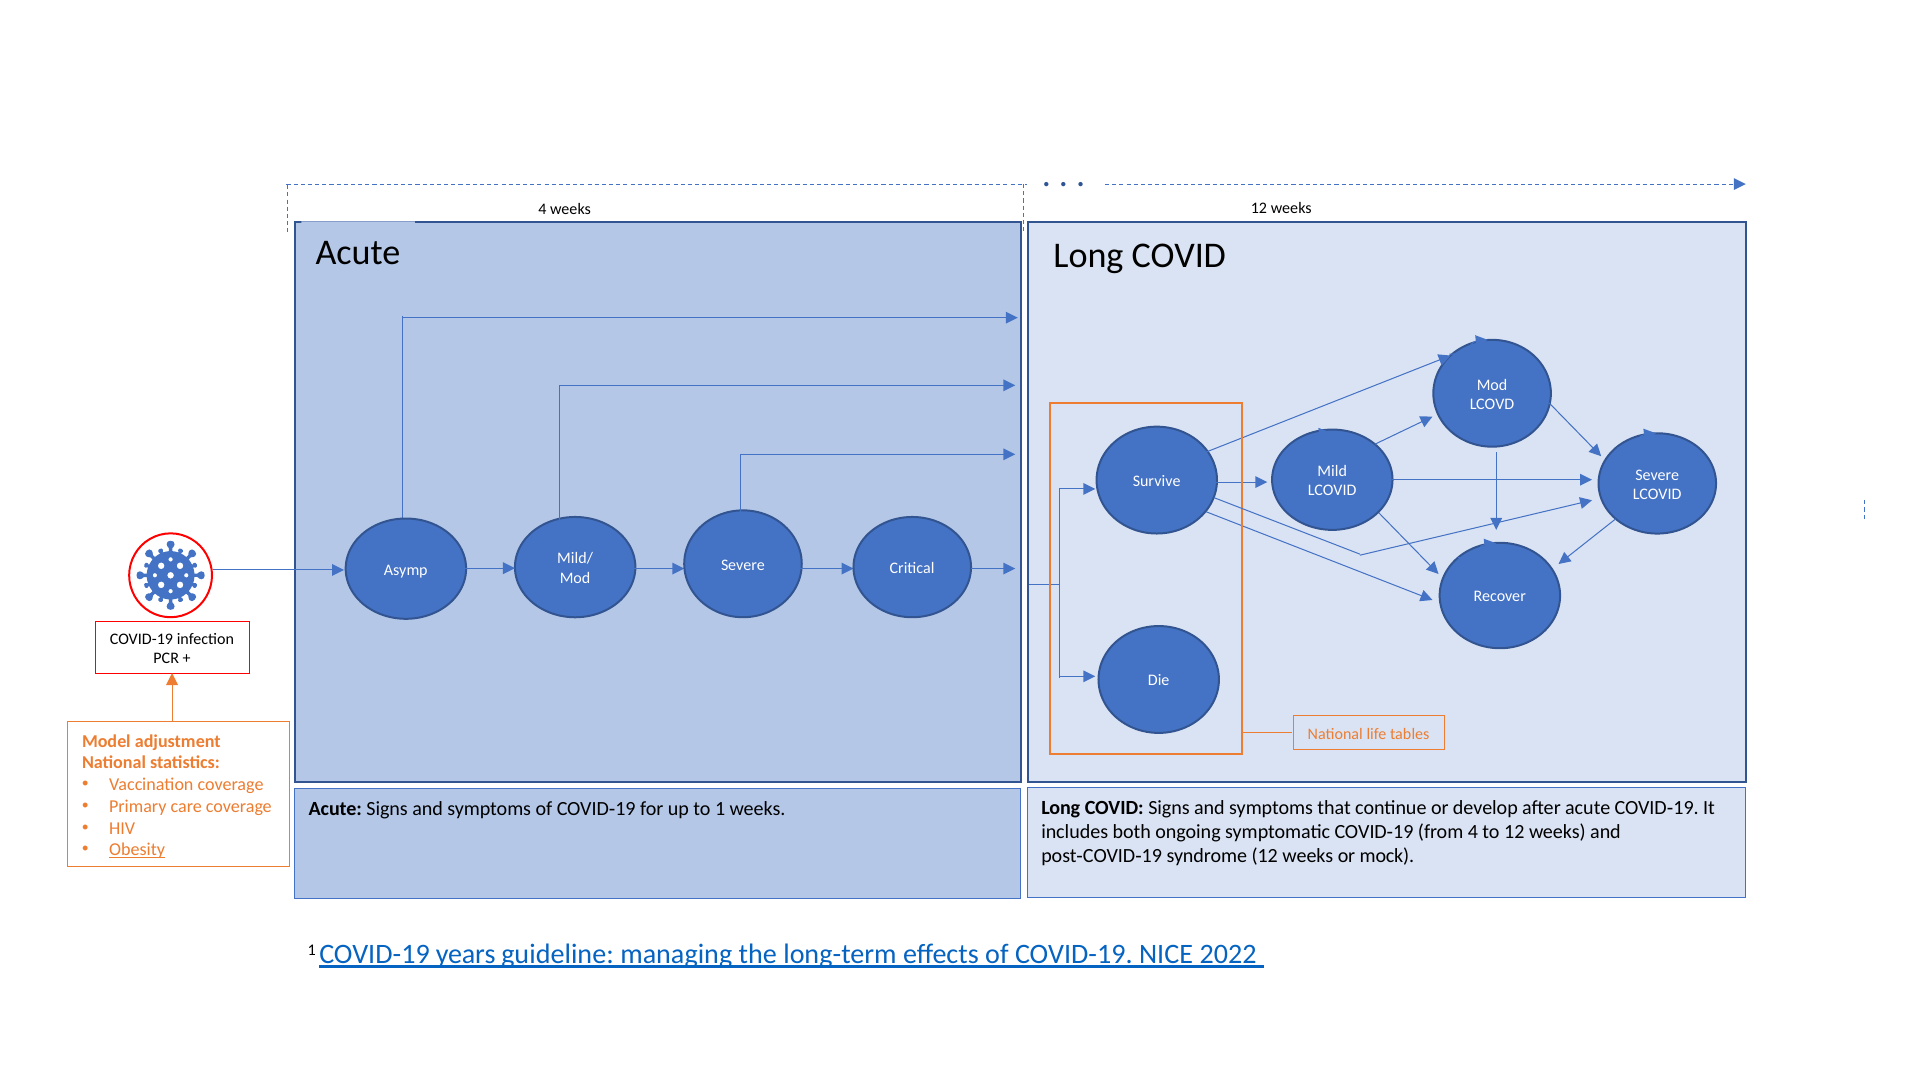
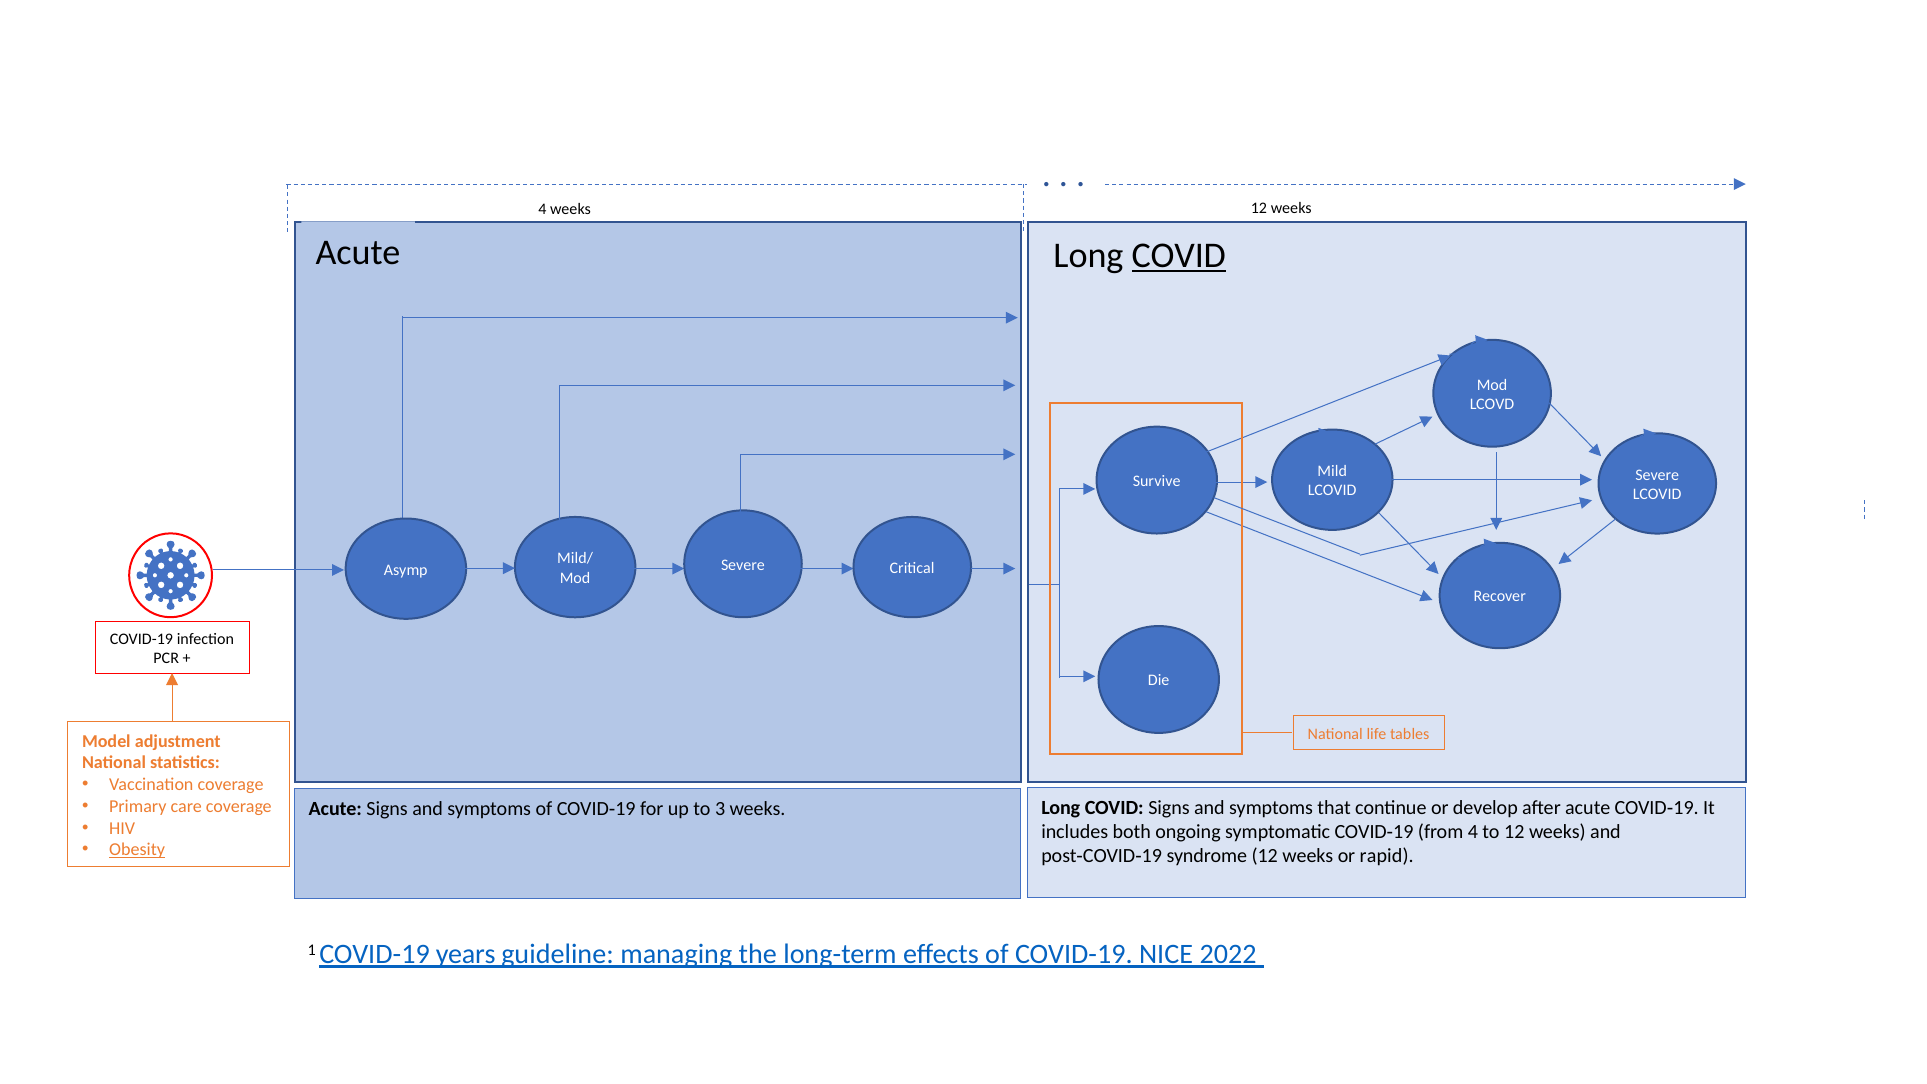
COVID underline: none -> present (1179, 255)
to 1: 1 -> 3 (720, 809)
mock: mock -> rapid (1387, 856)
